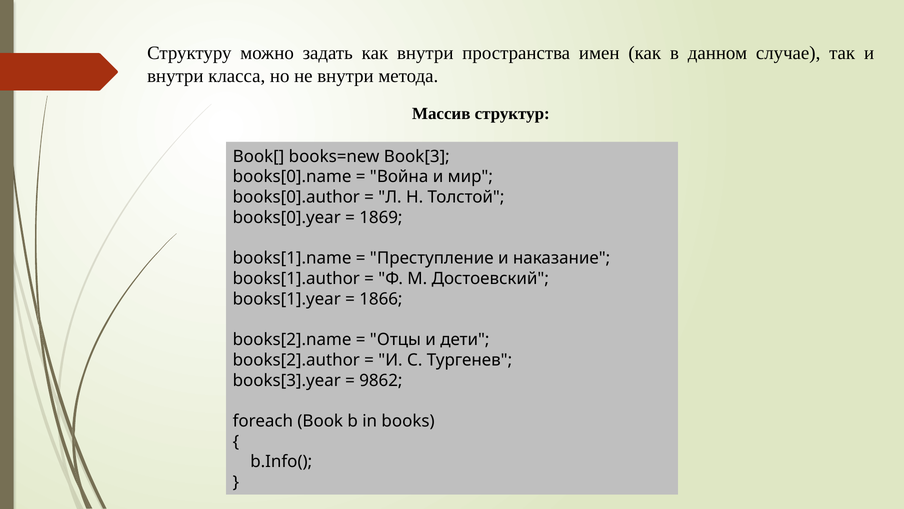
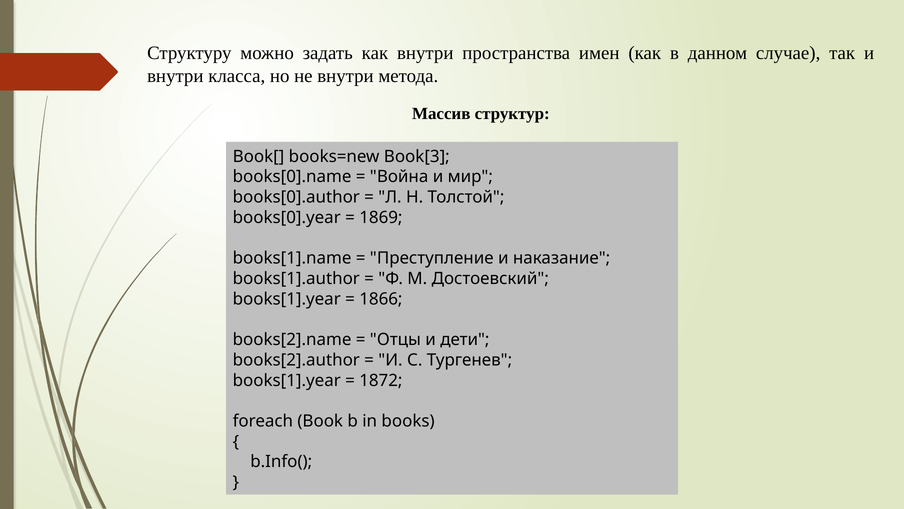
books[3].year: books[3].year -> books[1].year (287, 380)
9862: 9862 -> 1872 (381, 380)
